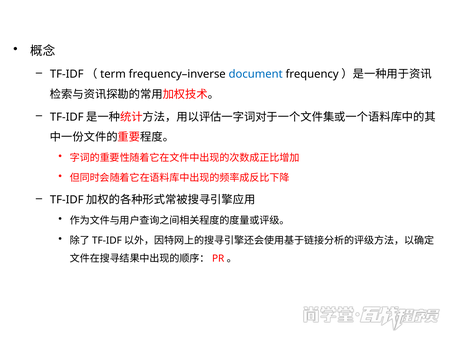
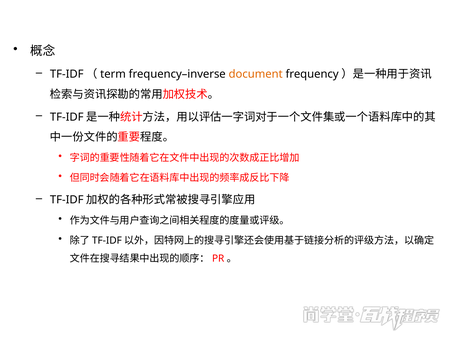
document colour: blue -> orange (256, 74)
